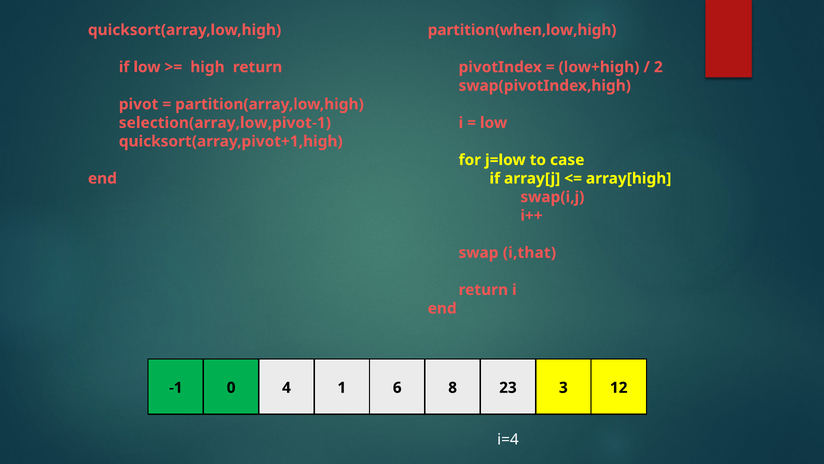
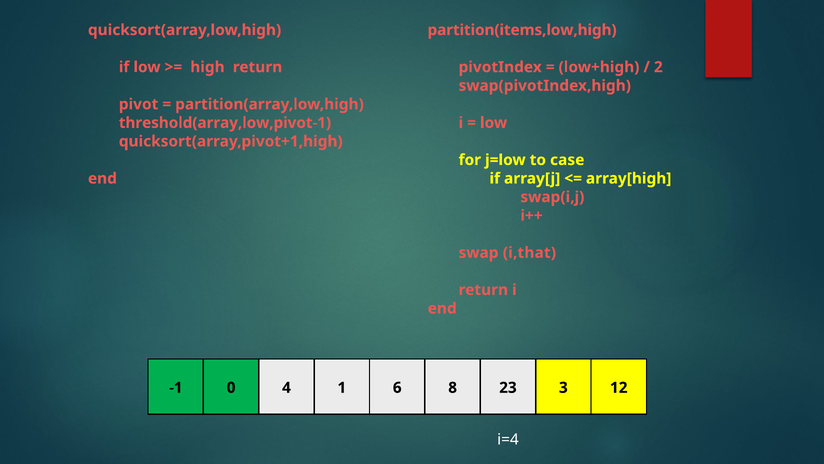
partition(when,low,high: partition(when,low,high -> partition(items,low,high (522, 30)
selection(array,low,pivot-1: selection(array,low,pivot-1 -> threshold(array,low,pivot-1 (225, 123)
